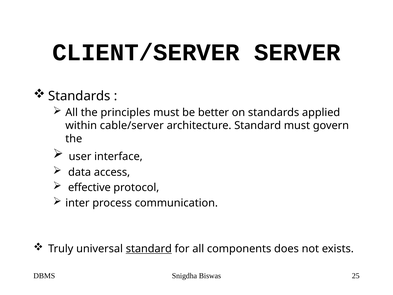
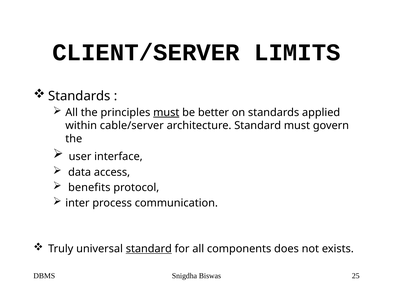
SERVER: SERVER -> LIMITS (297, 52)
must underline: none -> present (166, 112)
effective: effective -> benefits (89, 187)
